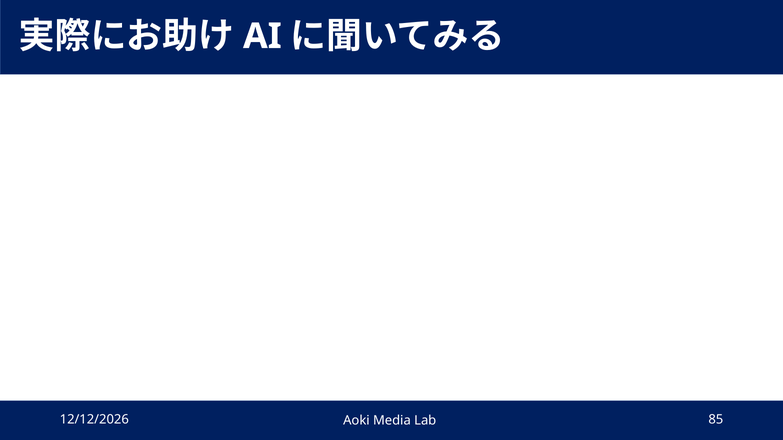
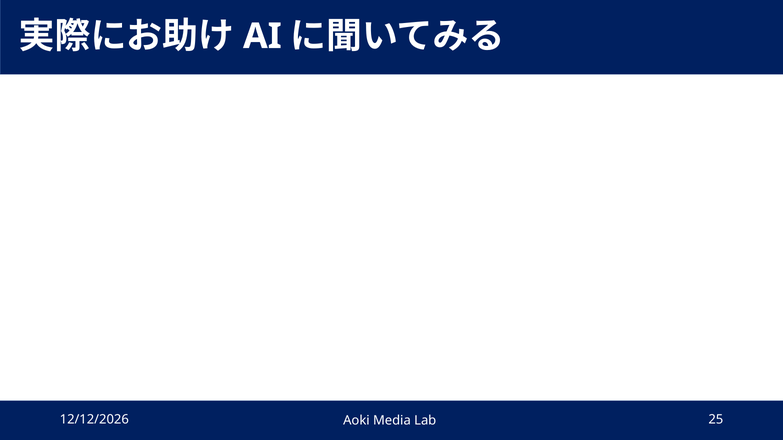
85: 85 -> 25 (716, 420)
